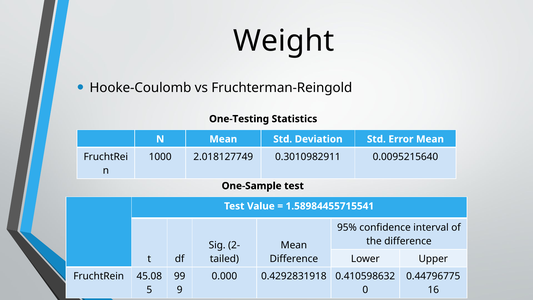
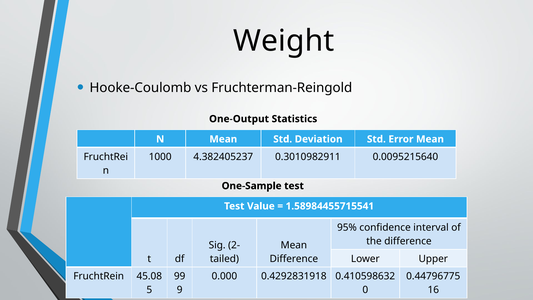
One-Testing: One-Testing -> One-Output (239, 119)
2.018127749: 2.018127749 -> 4.382405237 (223, 157)
